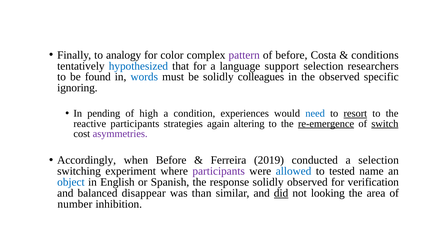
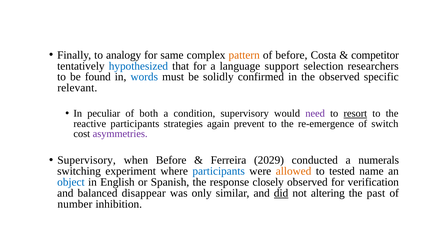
color: color -> same (172, 55)
pattern colour: purple -> orange (244, 55)
conditions: conditions -> competitor (375, 55)
colleagues: colleagues -> confirmed (261, 77)
ignoring: ignoring -> relevant (77, 88)
pending: pending -> peculiar (104, 114)
high: high -> both (149, 114)
condition experiences: experiences -> supervisory (245, 114)
need colour: blue -> purple (315, 114)
altering: altering -> prevent (249, 124)
re-emergence underline: present -> none (326, 124)
switch underline: present -> none (385, 124)
Accordingly: Accordingly -> Supervisory (87, 160)
2019: 2019 -> 2029 (269, 160)
a selection: selection -> numerals (379, 160)
participants colour: purple -> blue (219, 171)
allowed colour: blue -> orange (294, 171)
response solidly: solidly -> closely (268, 182)
than: than -> only (202, 193)
looking: looking -> altering (328, 193)
area: area -> past (376, 193)
